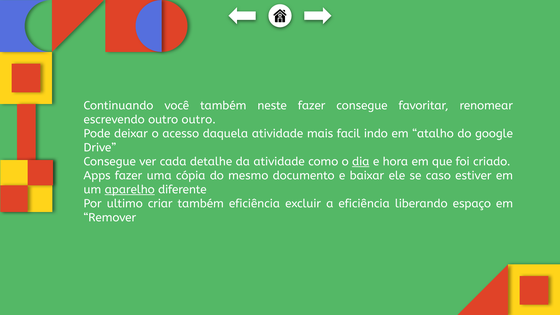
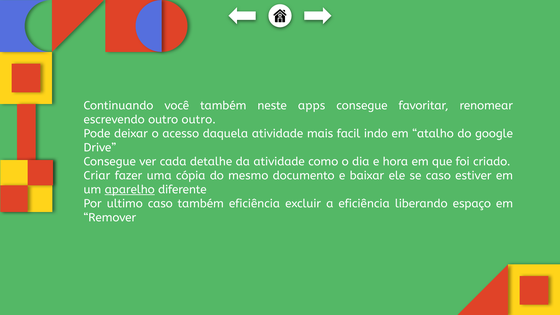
neste fazer: fazer -> apps (312, 106)
dia underline: present -> none (361, 162)
Apps: Apps -> Criar (97, 176)
ultimo criar: criar -> caso (160, 204)
